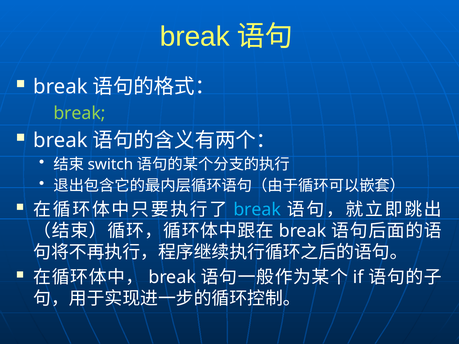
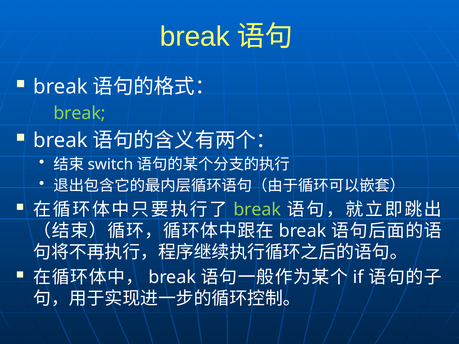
break colour: light blue -> light green (257, 210)
